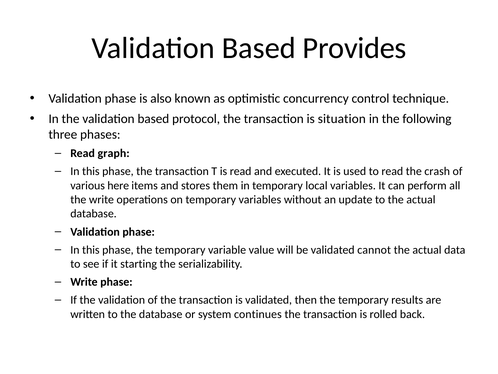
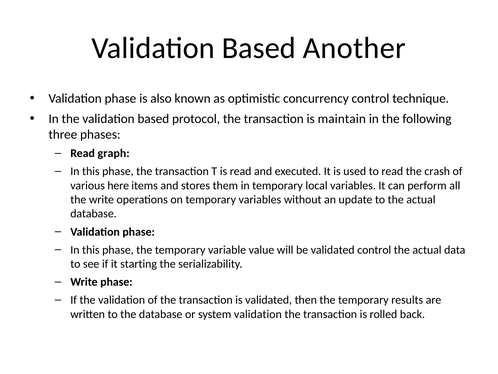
Provides: Provides -> Another (354, 48)
situation: situation -> maintain (342, 119)
validated cannot: cannot -> control (374, 249)
system continues: continues -> validation (258, 314)
